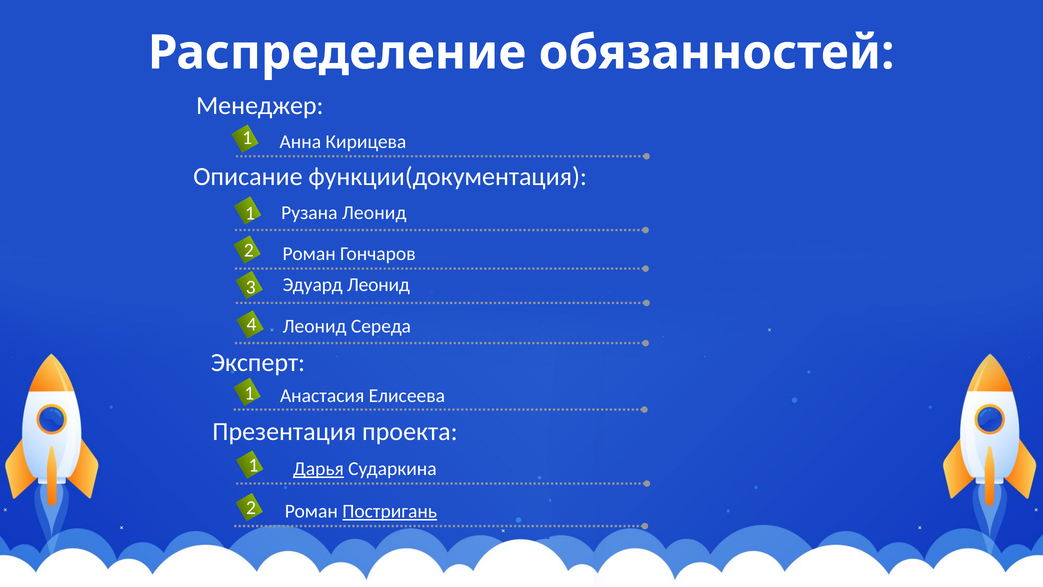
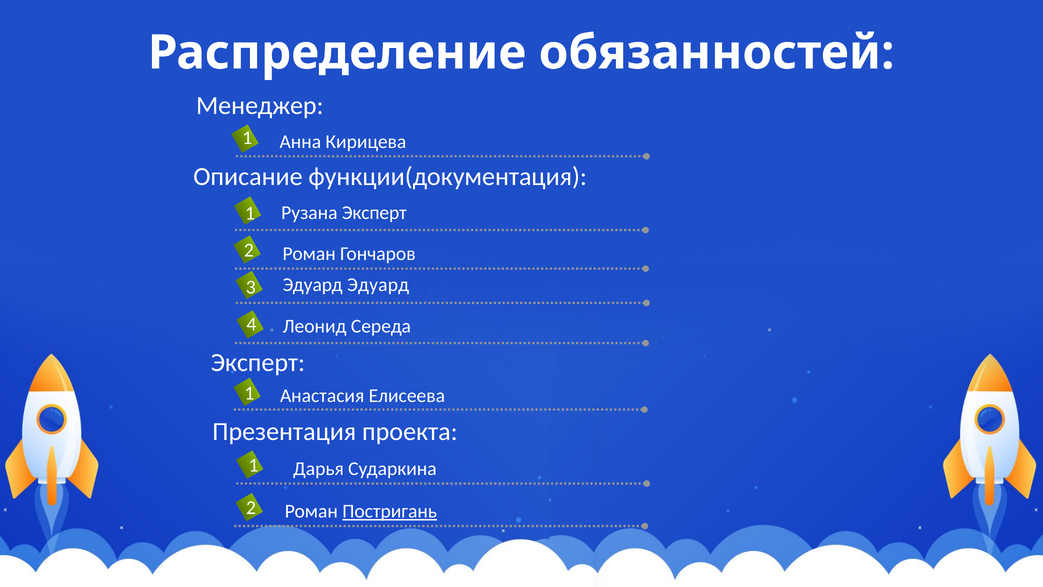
Рузана Леонид: Леонид -> Эксперт (374, 213)
Эдуард Леонид: Леонид -> Эдуард (378, 285)
Дарья underline: present -> none (319, 469)
